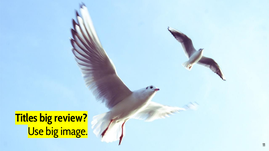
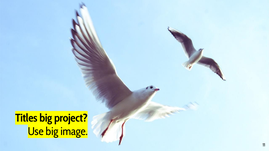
review: review -> project (71, 118)
